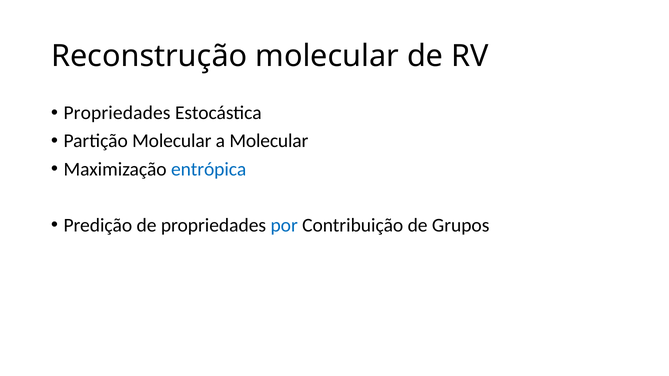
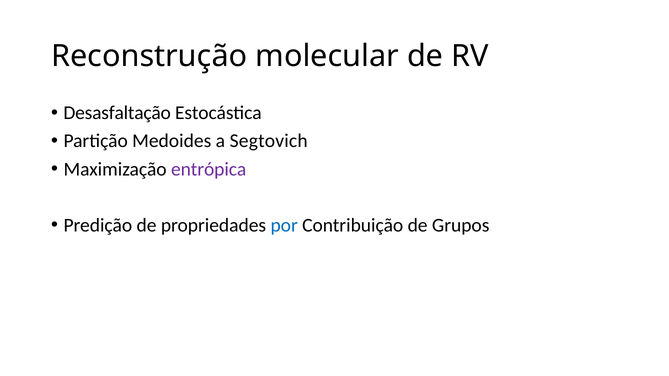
Propriedades: Propriedades -> Desasfaltação (117, 113)
Partição Molecular: Molecular -> Medoides (172, 141)
a Molecular: Molecular -> Segtovich (269, 141)
entrópica colour: blue -> purple (209, 169)
